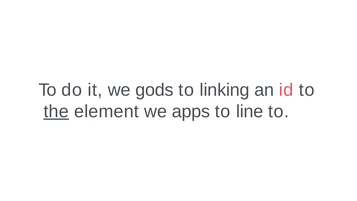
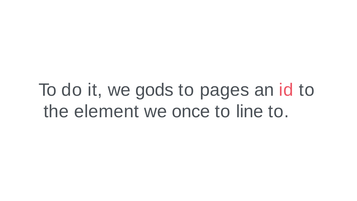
linking: linking -> pages (225, 90)
the underline: present -> none (56, 111)
apps: apps -> once (191, 111)
